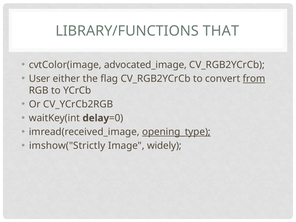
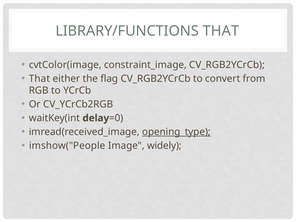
advocated_image: advocated_image -> constraint_image (145, 65)
User: User -> That (39, 79)
from underline: present -> none (254, 79)
imshow("Strictly: imshow("Strictly -> imshow("People (67, 146)
